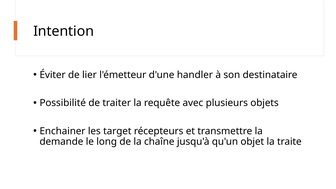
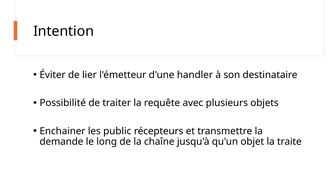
target: target -> public (117, 131)
